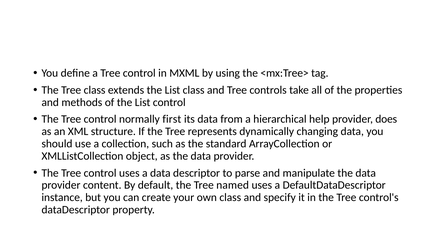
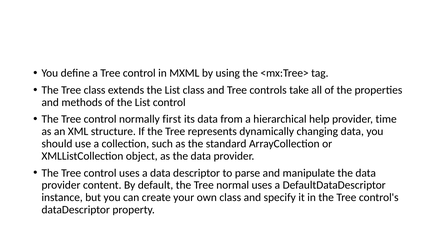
does: does -> time (386, 119)
named: named -> normal (233, 185)
